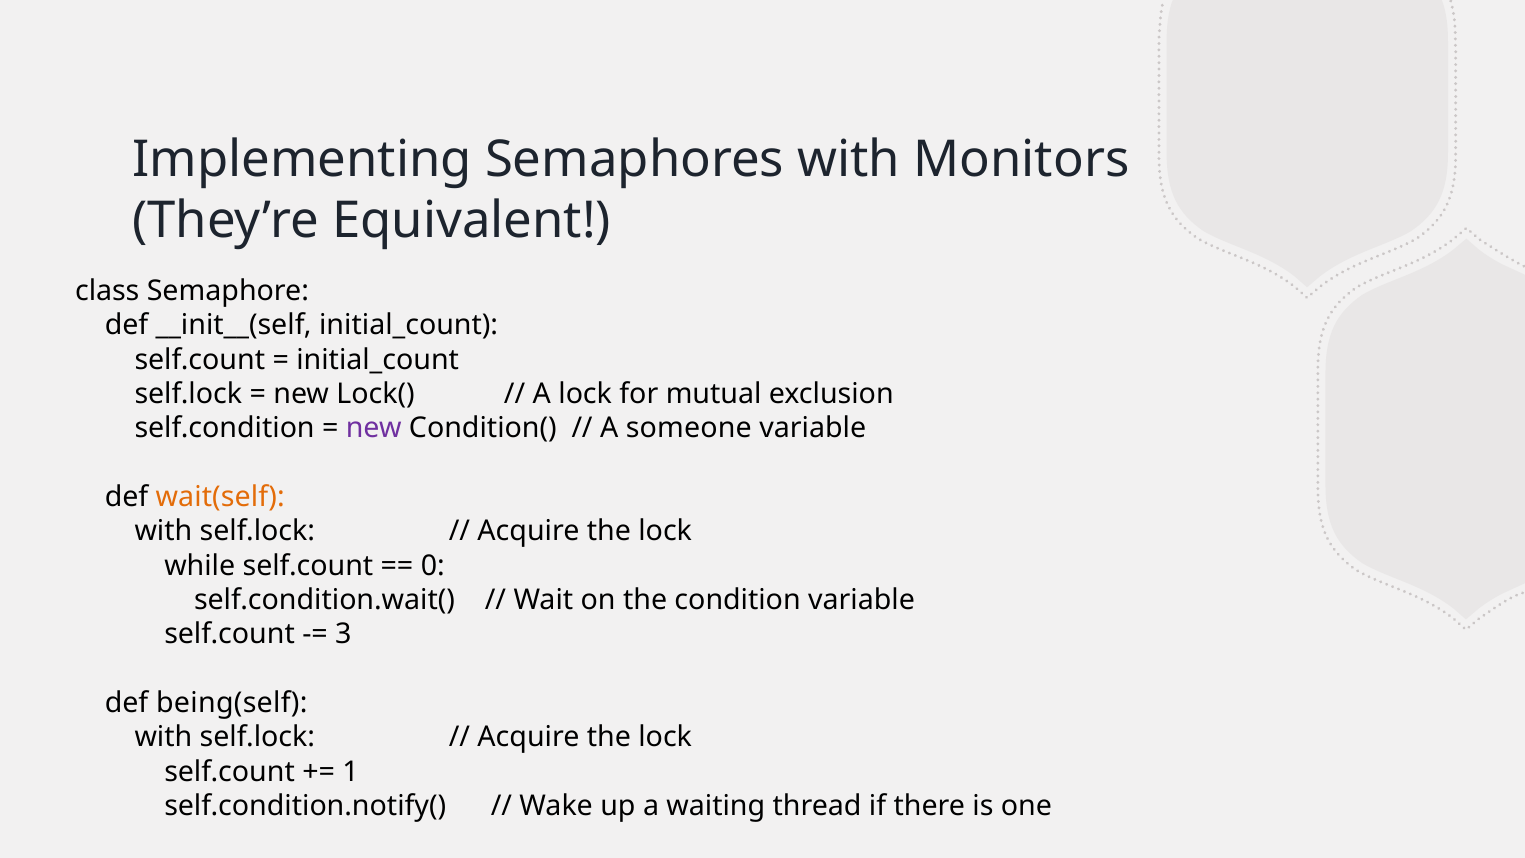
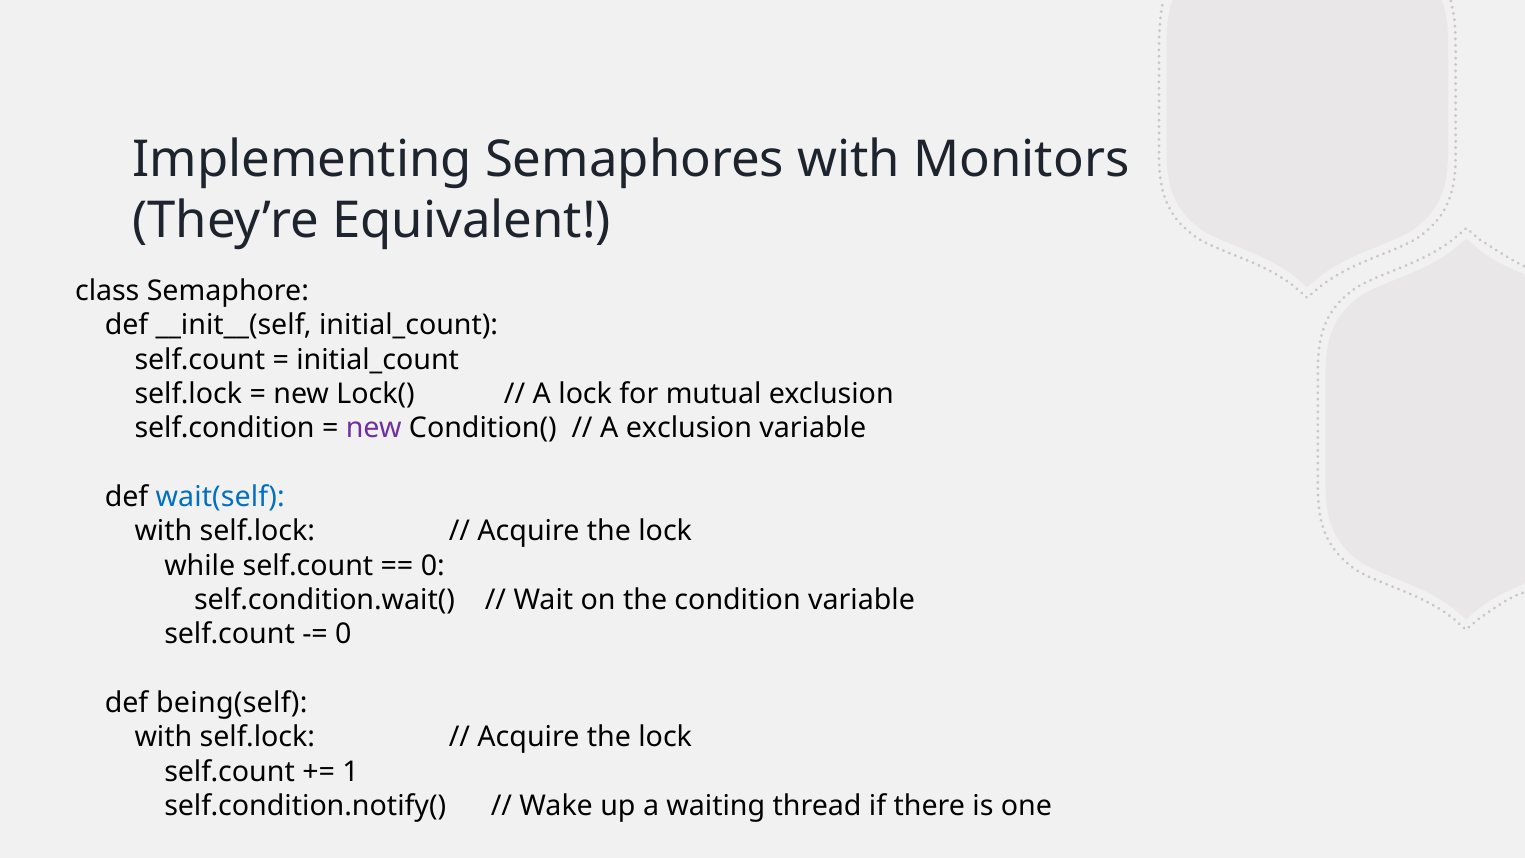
A someone: someone -> exclusion (689, 428)
wait(self colour: orange -> blue (220, 497)
3: 3 -> 0 (343, 634)
